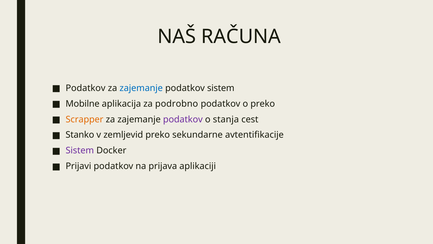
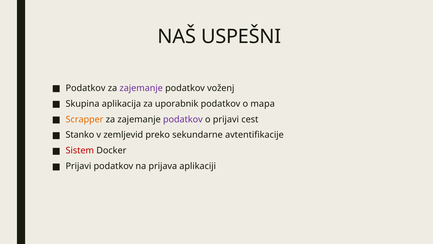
RAČUNA: RAČUNA -> USPEŠNI (241, 36)
zajemanje colour: blue -> purple (141, 88)
podatkov sistem: sistem -> voženj (221, 88)
Mobilne: Mobilne -> Skupina (83, 104)
podrobno: podrobno -> uporabnik (177, 104)
o preko: preko -> mapa (263, 104)
o stanja: stanja -> prijavi (226, 119)
Sistem colour: purple -> red (80, 150)
